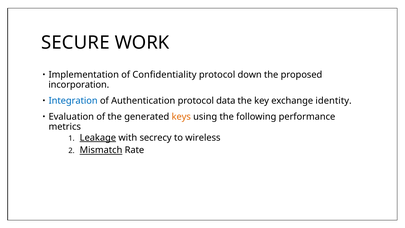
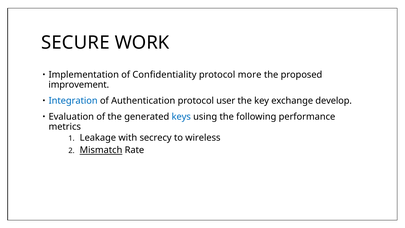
down: down -> more (250, 75)
incorporation: incorporation -> improvement (79, 85)
data: data -> user (226, 101)
identity: identity -> develop (334, 101)
keys colour: orange -> blue (181, 117)
Leakage underline: present -> none (98, 138)
